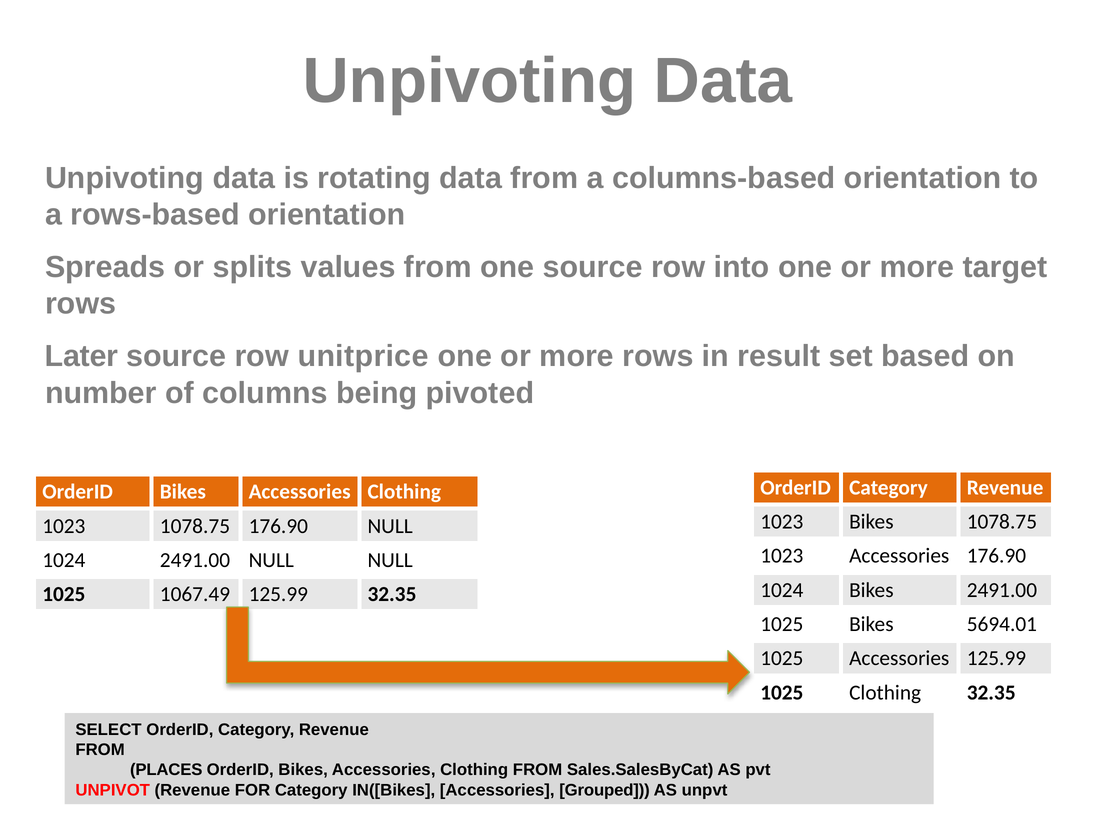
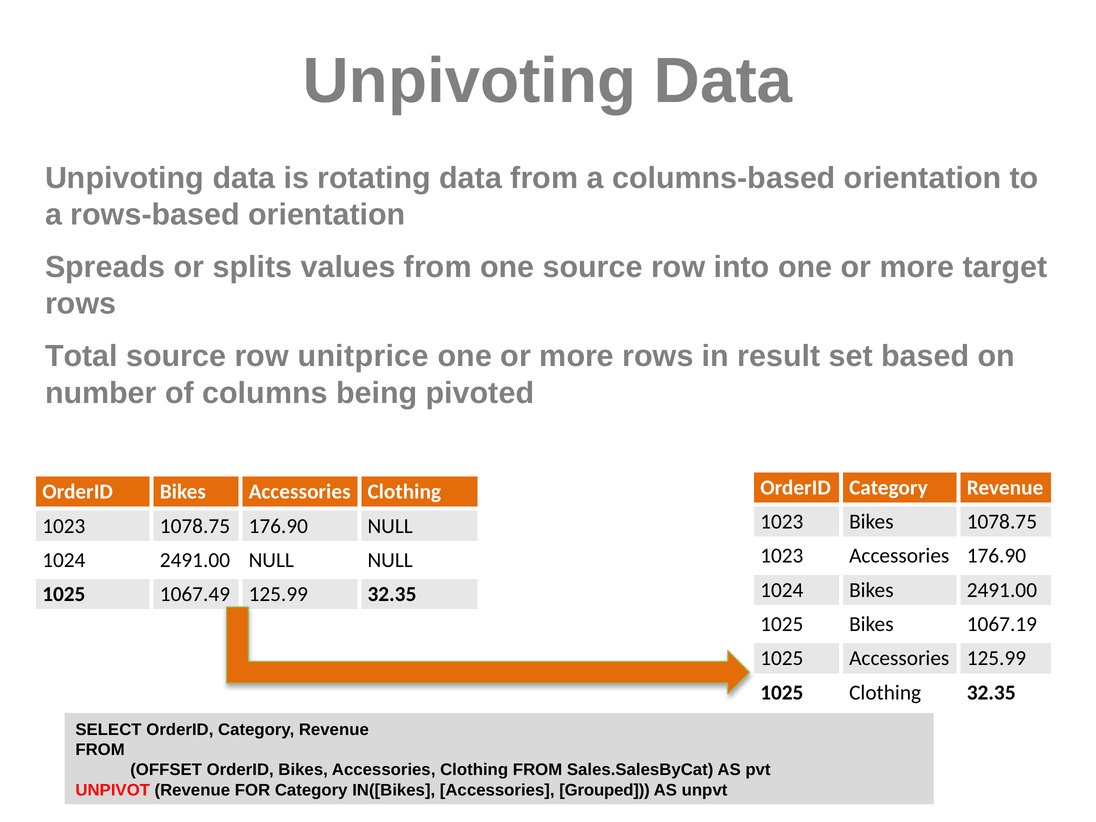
Later: Later -> Total (81, 356)
5694.01: 5694.01 -> 1067.19 (1002, 624)
PLACES: PLACES -> OFFSET (166, 770)
